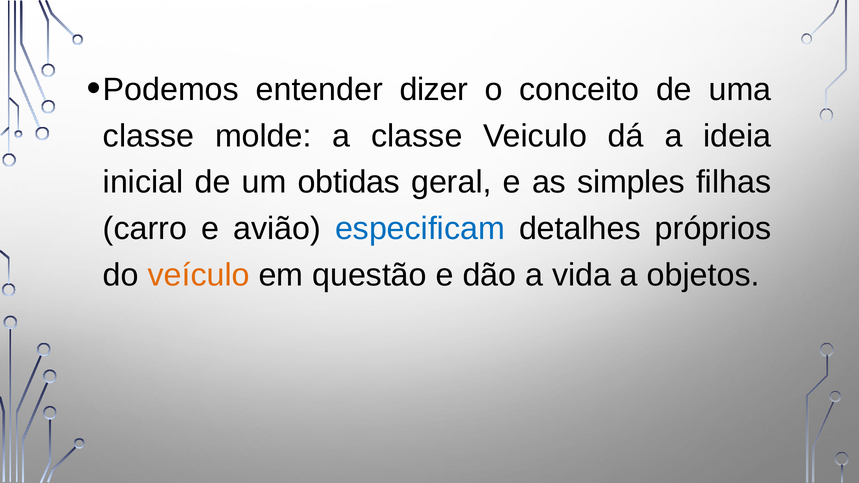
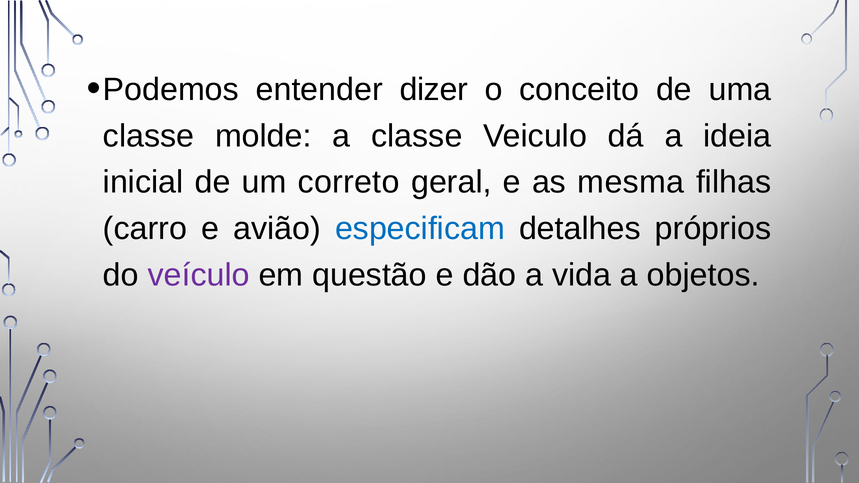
obtidas: obtidas -> correto (349, 182)
simples: simples -> mesma (631, 182)
veículo colour: orange -> purple (199, 275)
